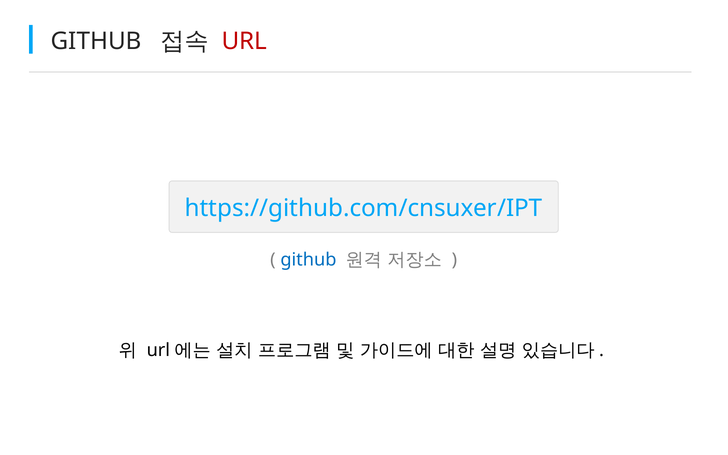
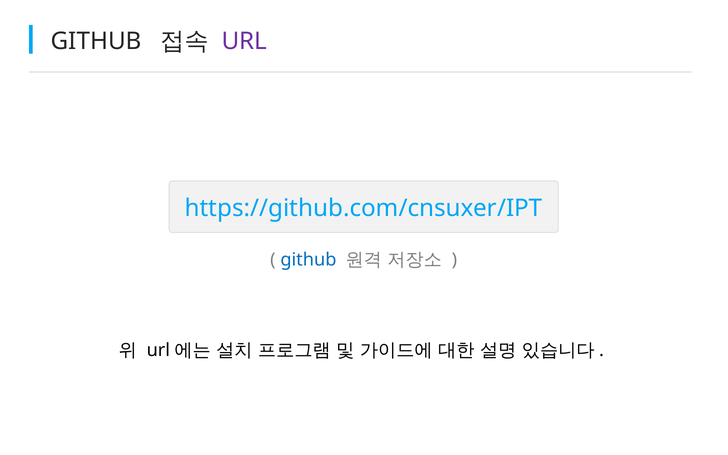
URL colour: red -> purple (244, 41)
